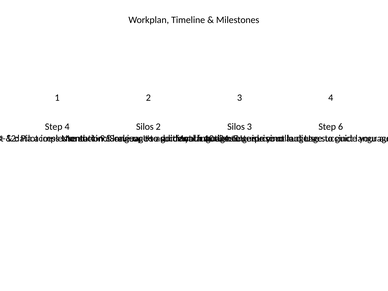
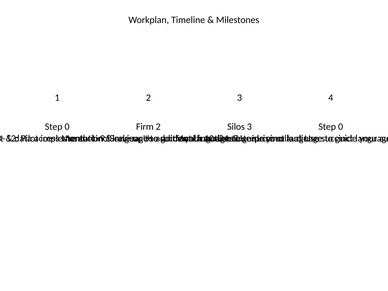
4: 4 -> 0 (67, 127)
Silos: Silos -> Firm (145, 127)
6: 6 -> 0 (341, 127)
